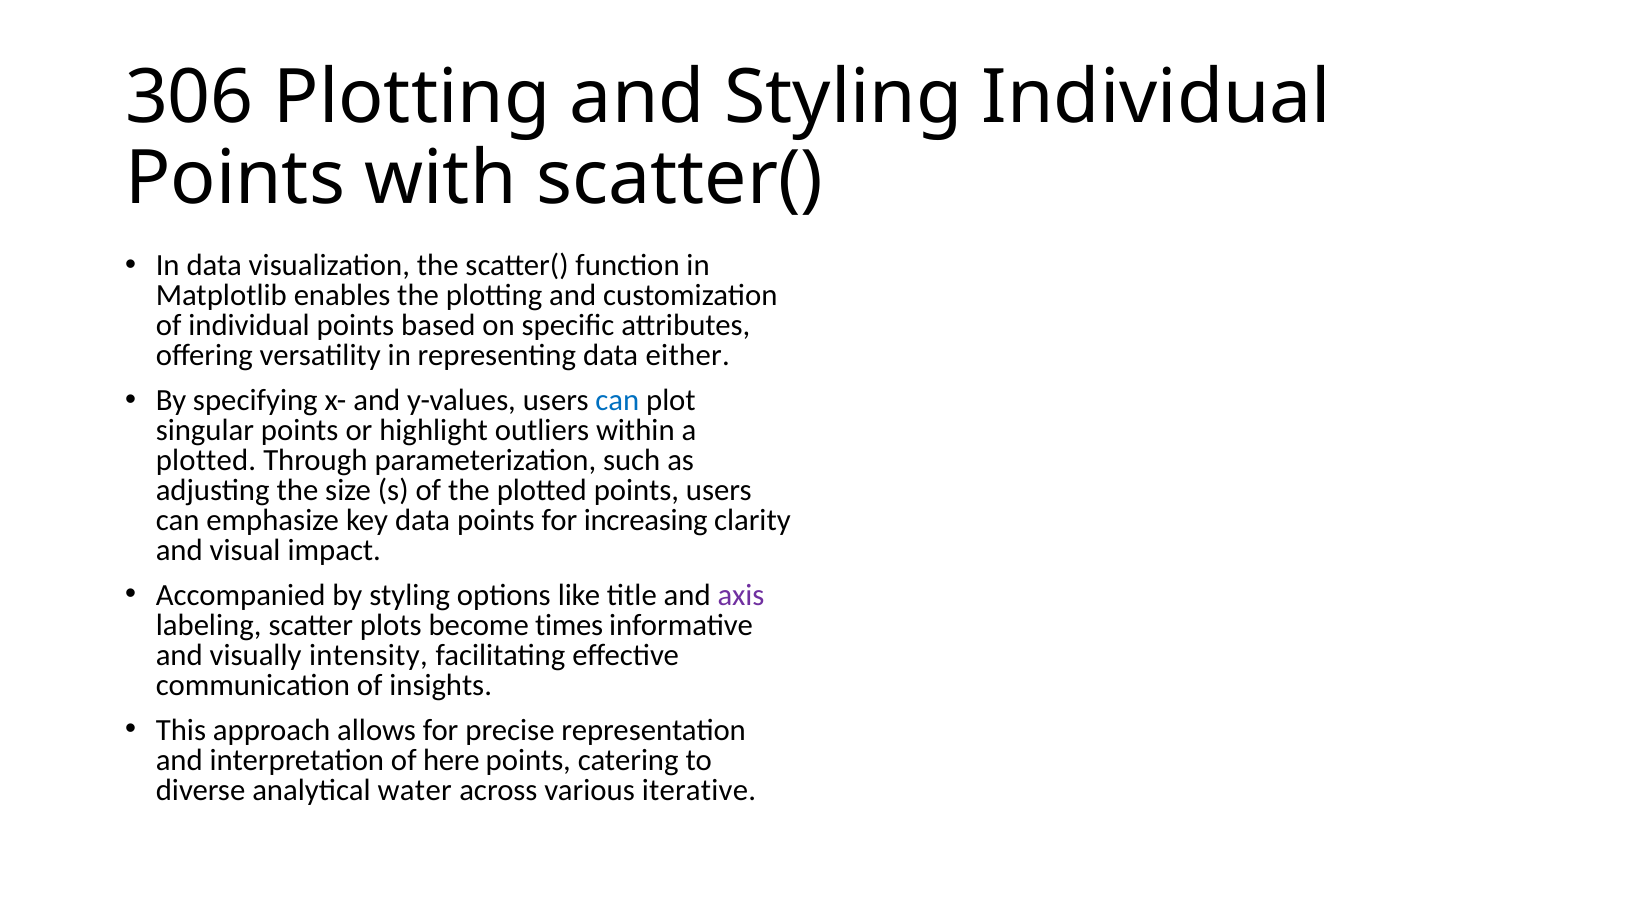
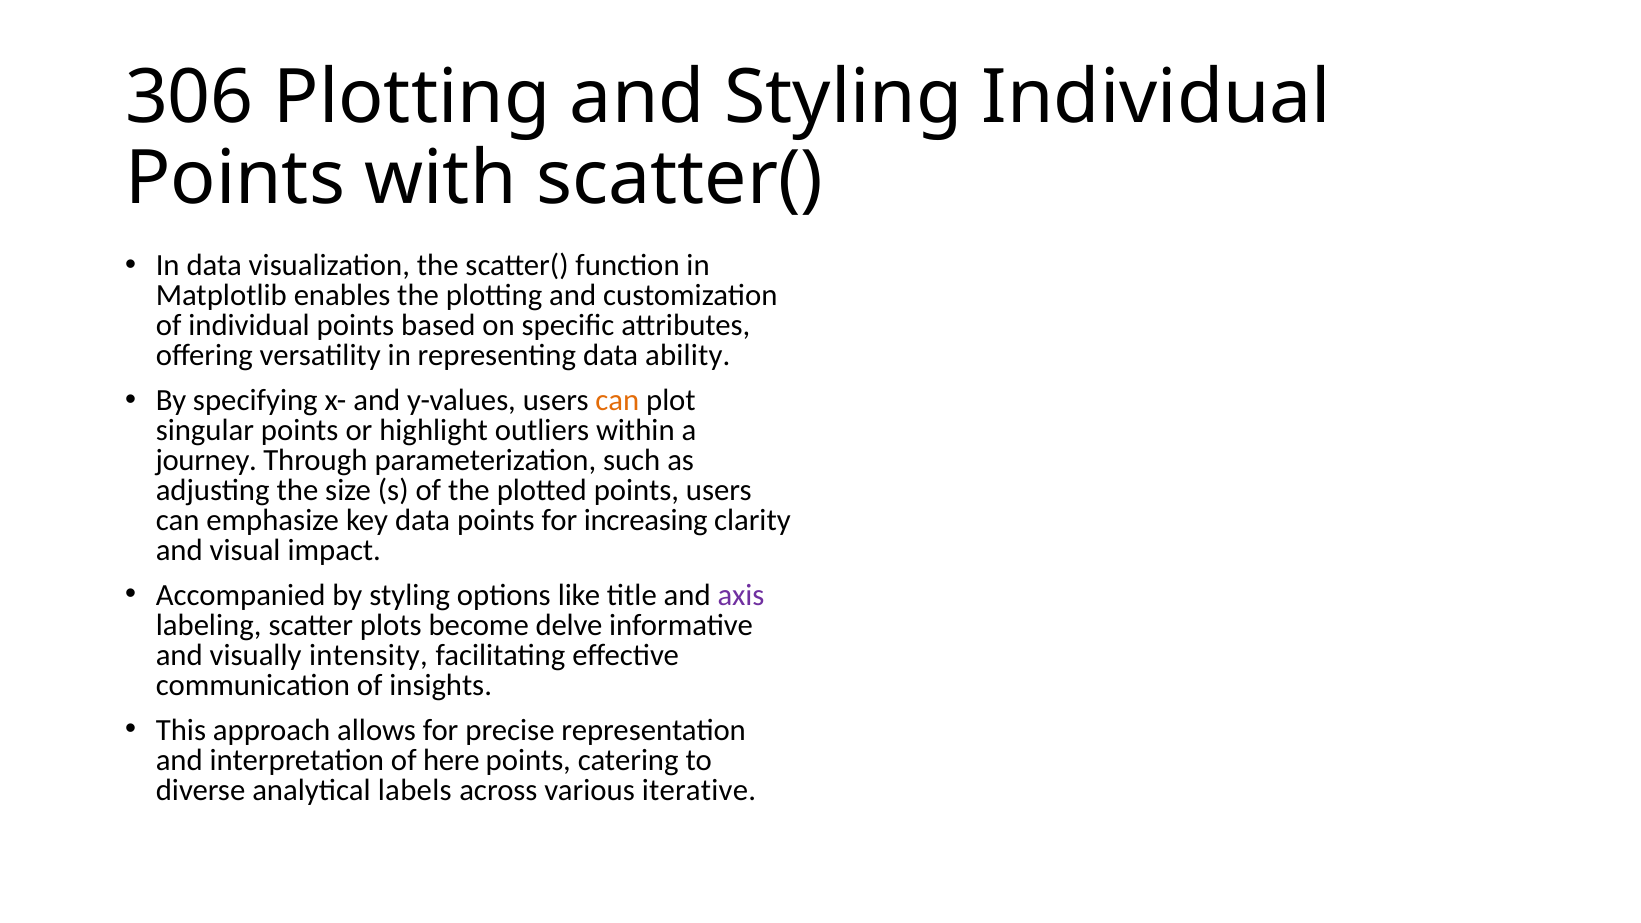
either: either -> ability (688, 355)
can colour: blue -> orange (617, 401)
plotted: plotted -> journey (206, 460)
times: times -> delve (569, 625)
water: water -> labels (415, 790)
